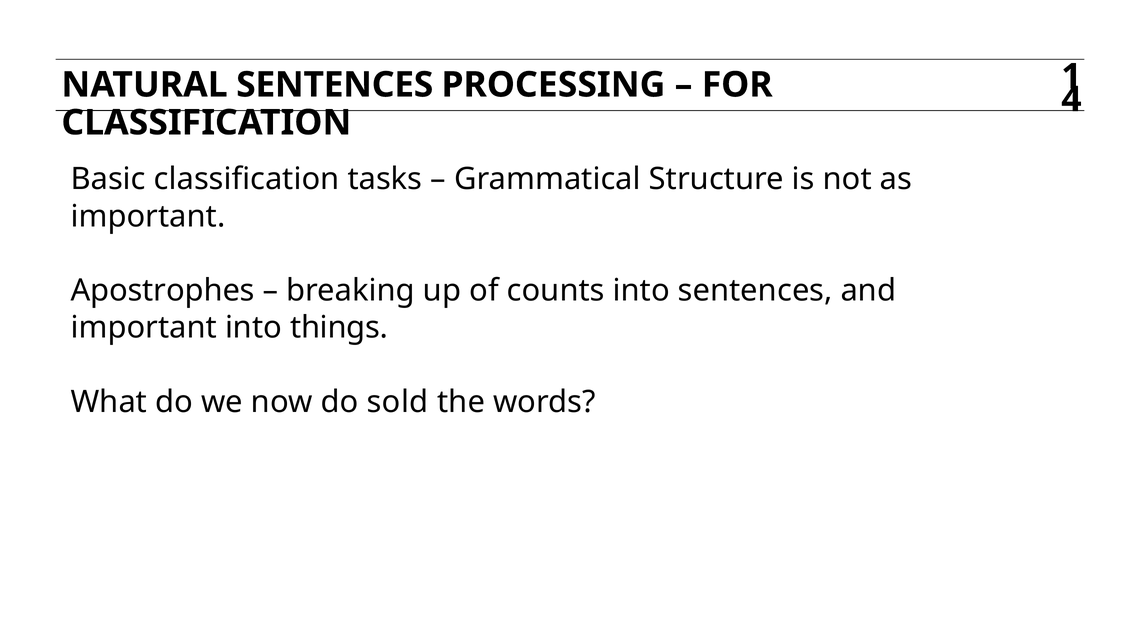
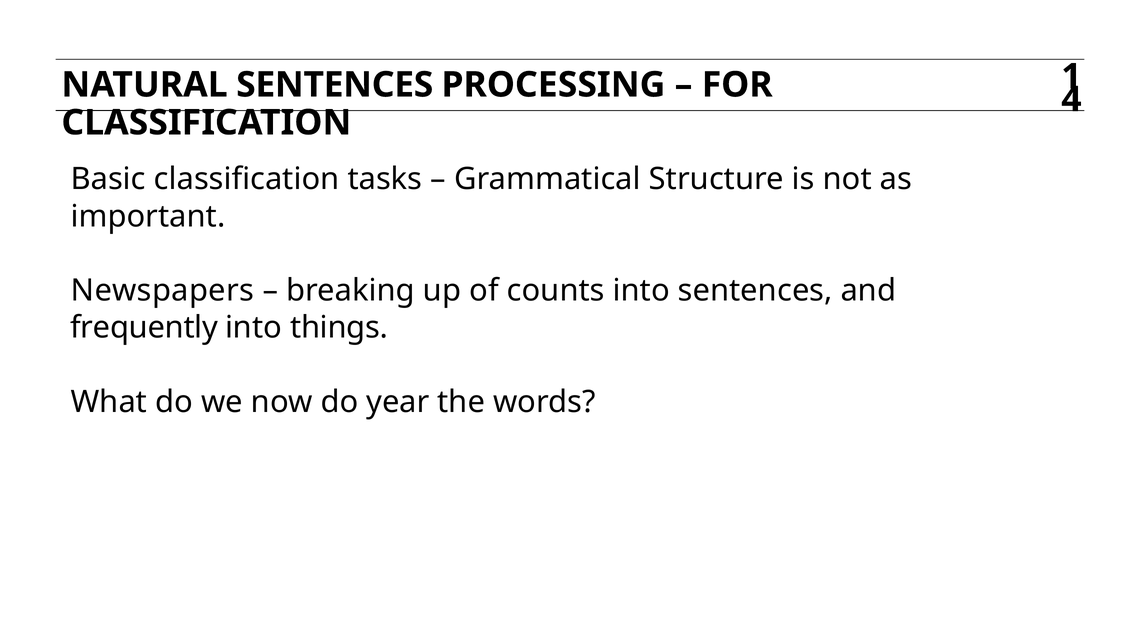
Apostrophes: Apostrophes -> Newspapers (162, 291)
important: important -> frequently (144, 328)
sold: sold -> year (398, 402)
